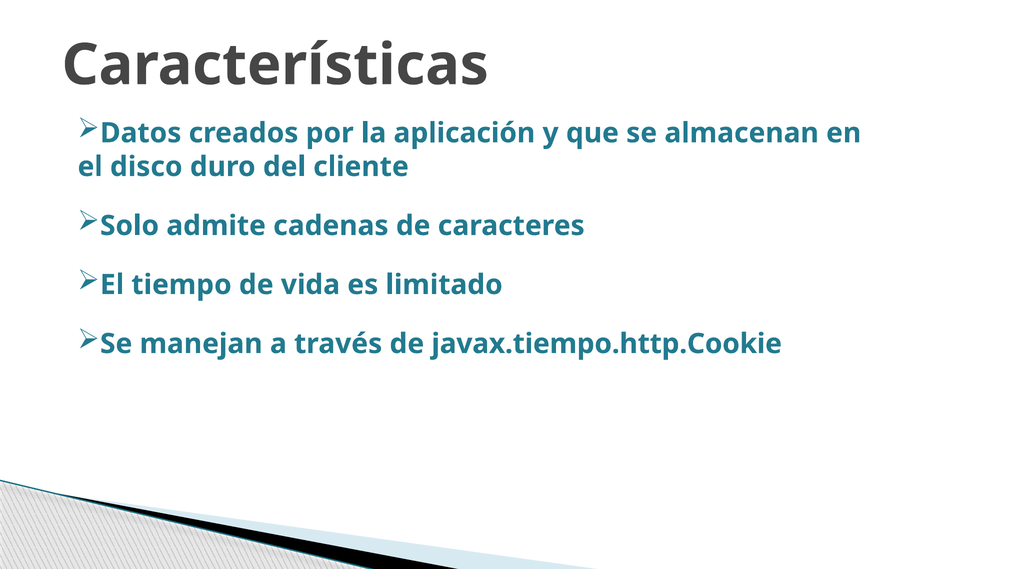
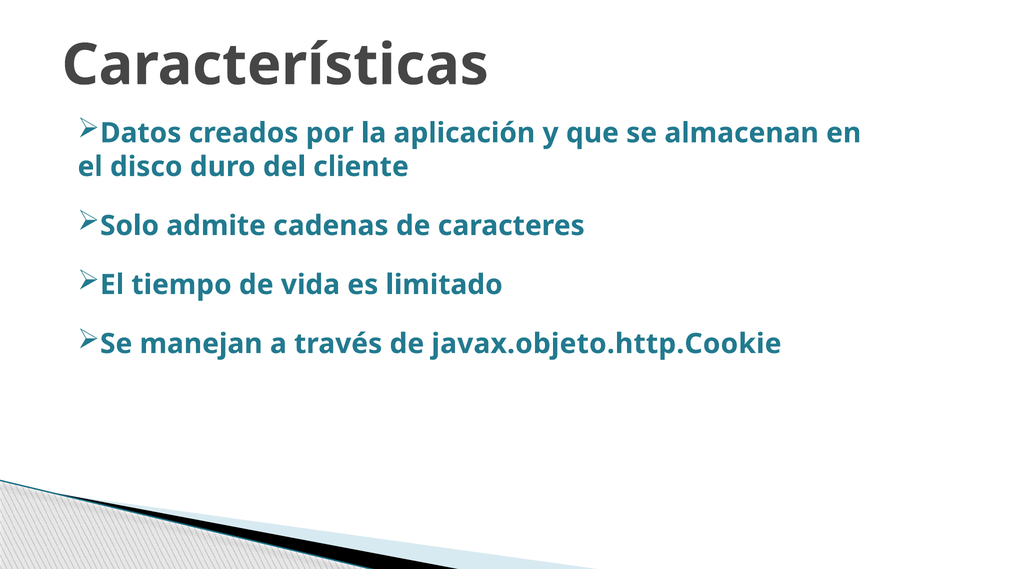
javax.tiempo.http.Cookie: javax.tiempo.http.Cookie -> javax.objeto.http.Cookie (607, 344)
